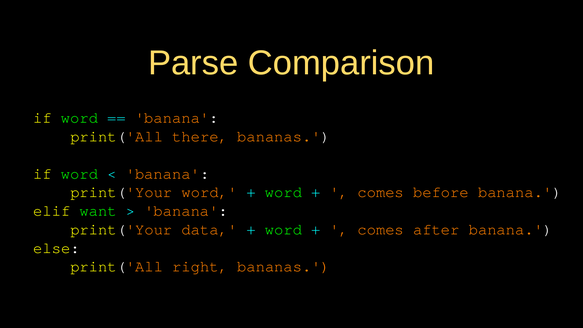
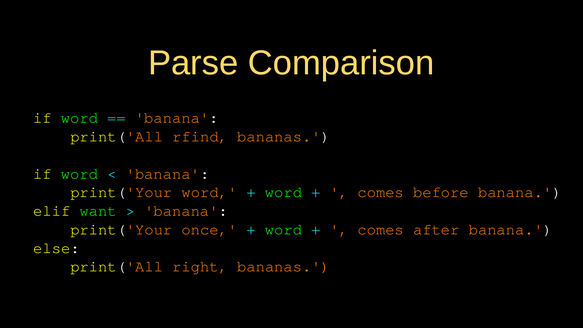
there: there -> rfind (200, 136)
data: data -> once (209, 229)
